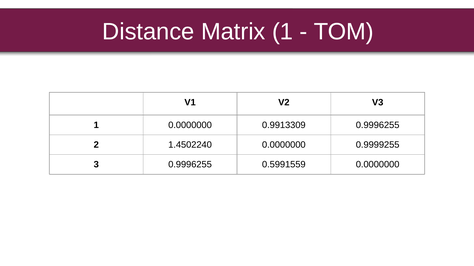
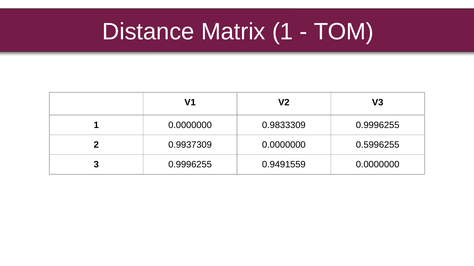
0.9913309: 0.9913309 -> 0.9833309 (284, 125)
1.4502240: 1.4502240 -> 0.9937309 (190, 145)
0.9999255: 0.9999255 -> 0.5996255 (378, 145)
0.5991559: 0.5991559 -> 0.9491559 (284, 165)
